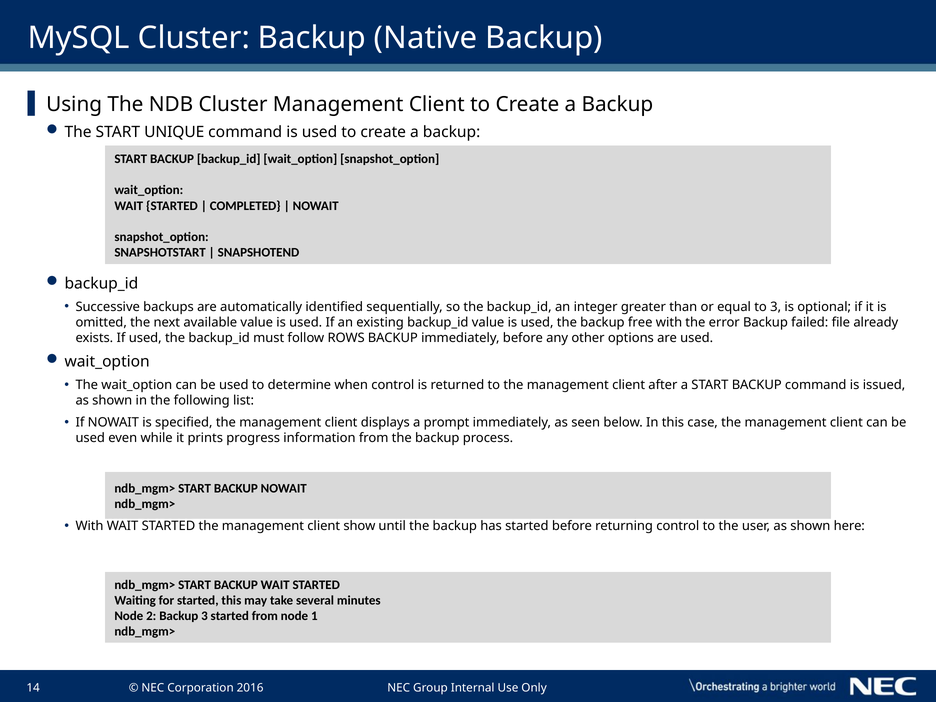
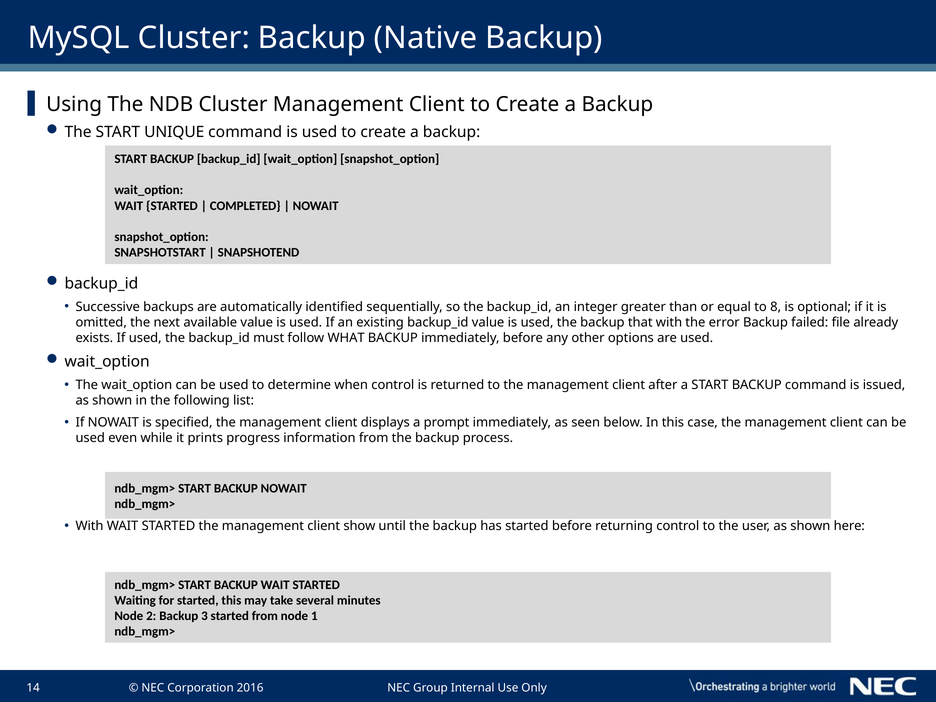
to 3: 3 -> 8 (776, 307)
free: free -> that (640, 322)
ROWS: ROWS -> WHAT (346, 338)
